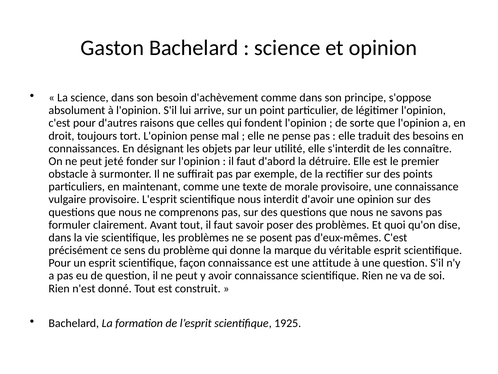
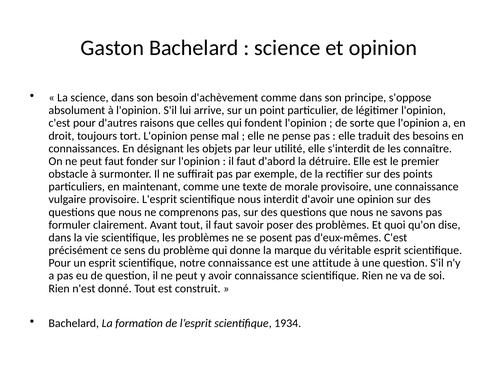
peut jeté: jeté -> faut (114, 161)
façon: façon -> notre (192, 263)
1925: 1925 -> 1934 (288, 323)
